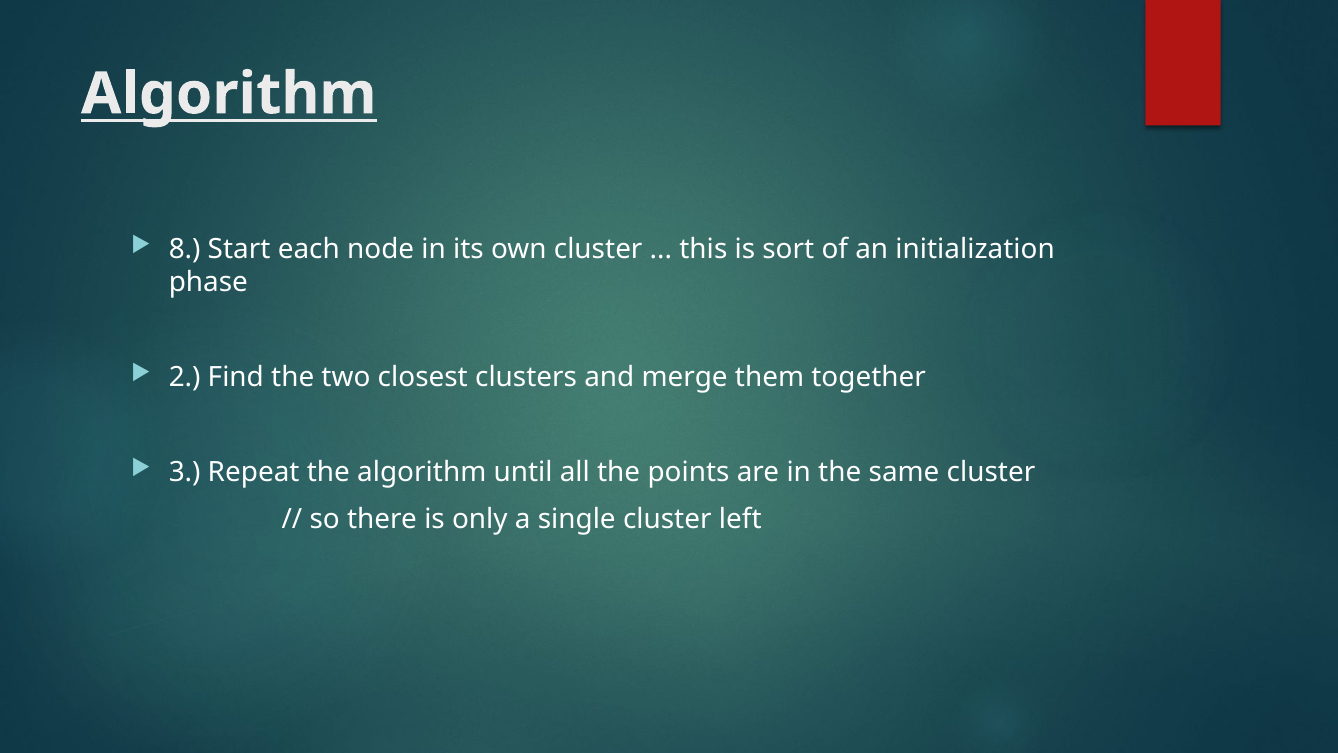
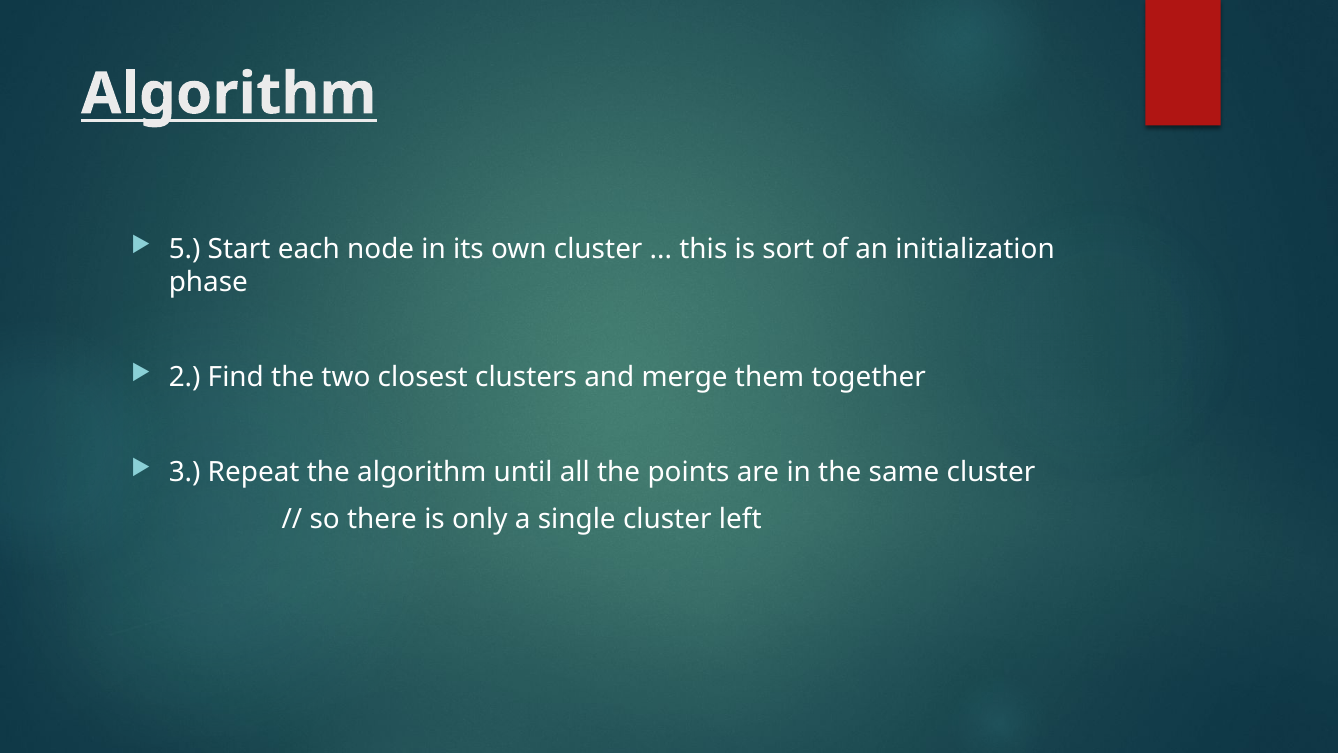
8: 8 -> 5 (185, 249)
